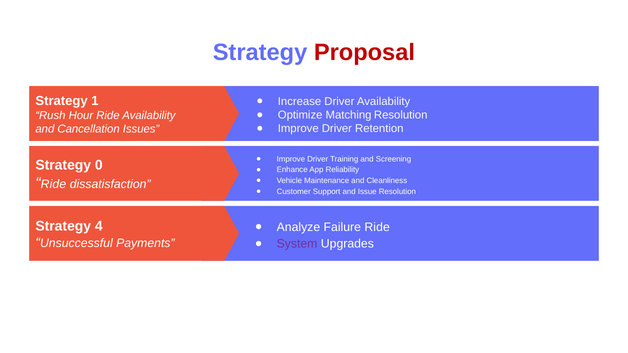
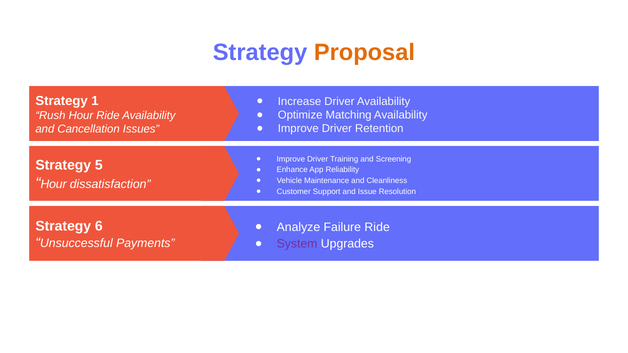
Proposal colour: red -> orange (364, 53)
Matching Resolution: Resolution -> Availability (401, 115)
0: 0 -> 5 (99, 165)
Ride: Ride -> Hour (54, 184)
Strategy 4: 4 -> 6 (99, 226)
